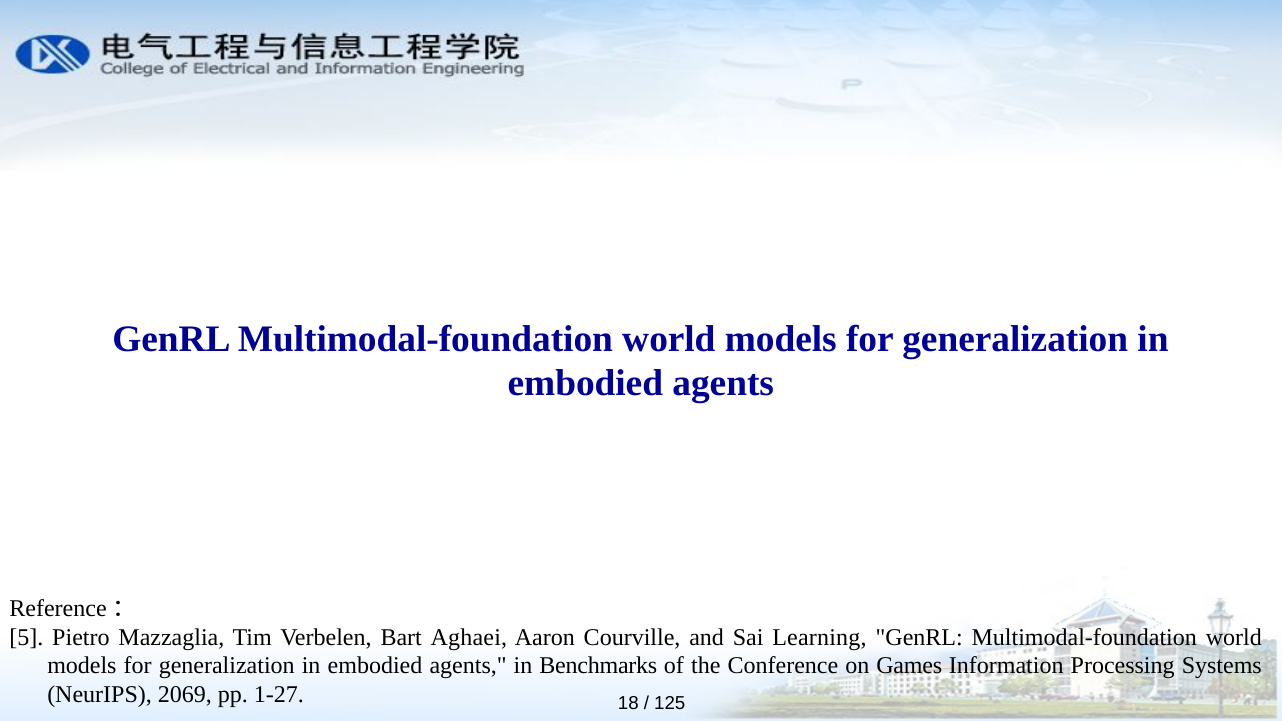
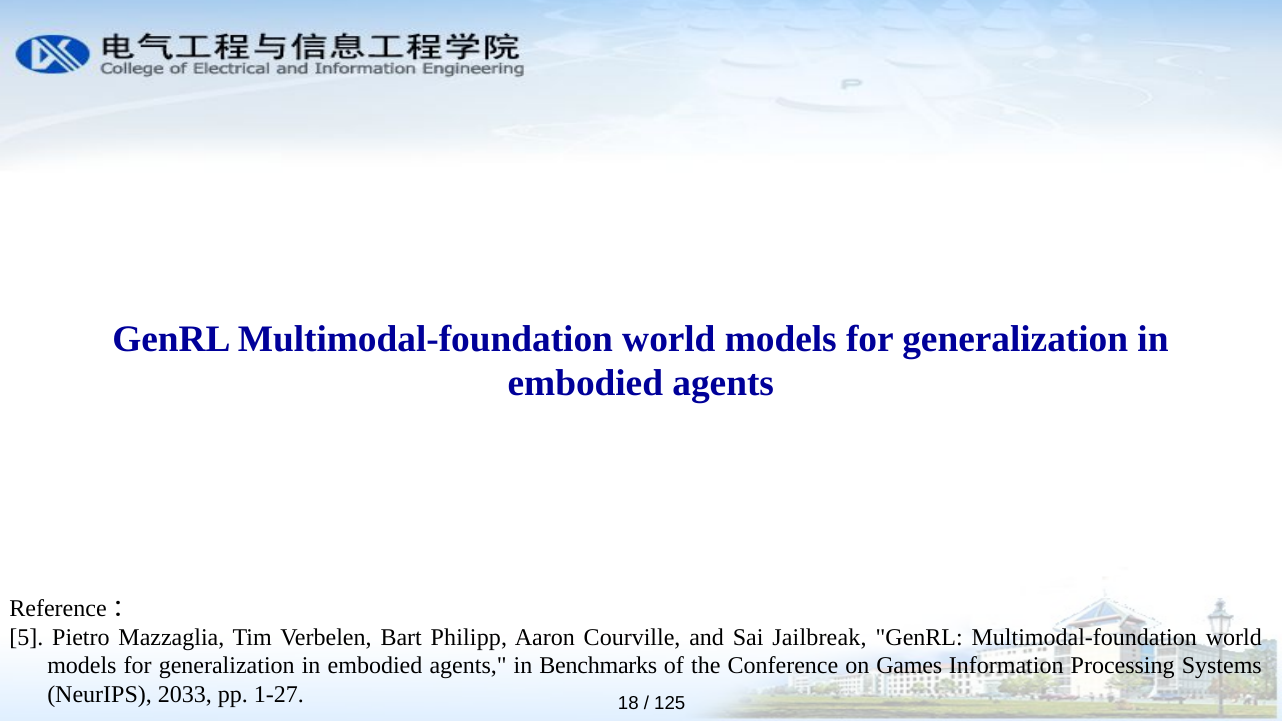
Aghaei: Aghaei -> Philipp (469, 637)
Learning: Learning -> Jailbreak (819, 637)
2069: 2069 -> 2033 (185, 695)
